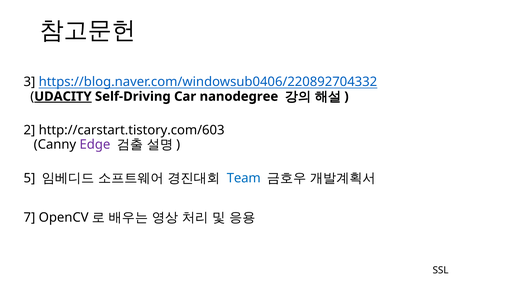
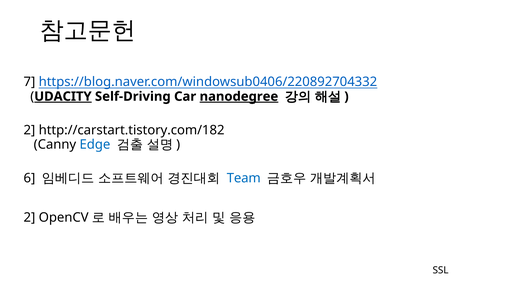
3: 3 -> 7 (29, 82)
nanodegree underline: none -> present (239, 96)
http://carstart.tistory.com/603: http://carstart.tistory.com/603 -> http://carstart.tistory.com/182 (132, 130)
Edge colour: purple -> blue (95, 144)
5: 5 -> 6 (29, 178)
7: 7 -> 2 (29, 217)
